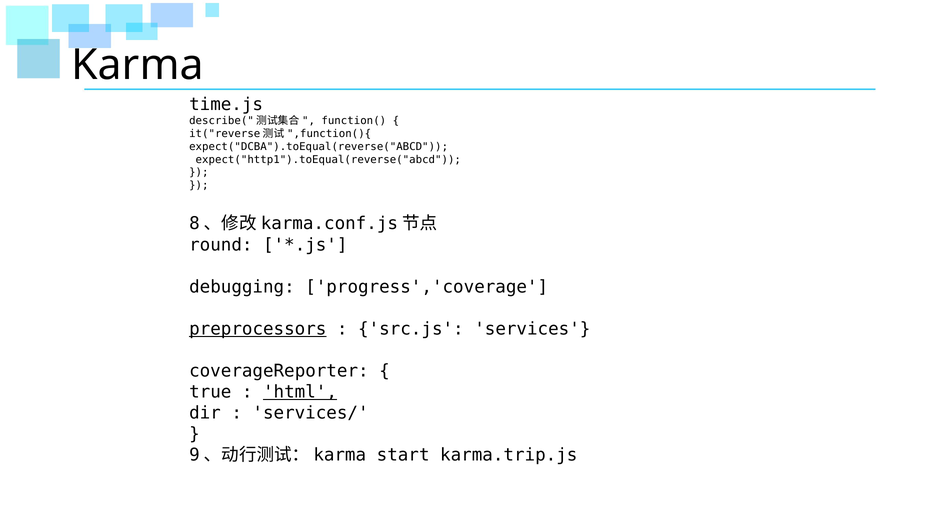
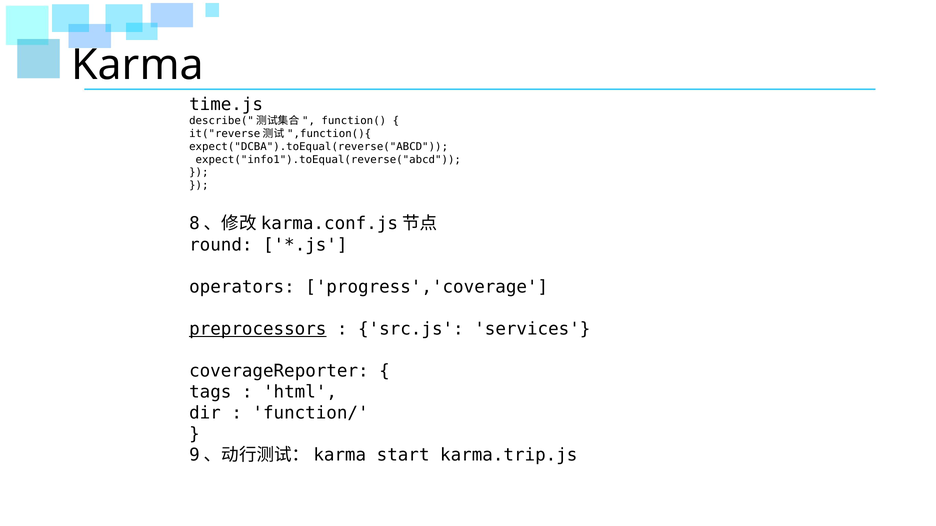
expect("http1").toEqual(reverse("abcd: expect("http1").toEqual(reverse("abcd -> expect("info1").toEqual(reverse("abcd (328, 160)
debugging: debugging -> operators (242, 287)
true: true -> tags (210, 392)
html underline: present -> none (300, 392)
services/: services/ -> function/ (311, 413)
